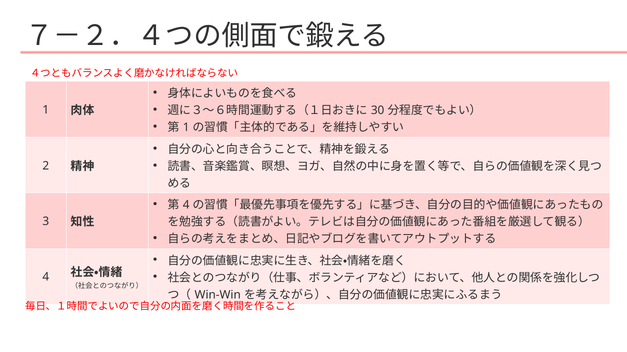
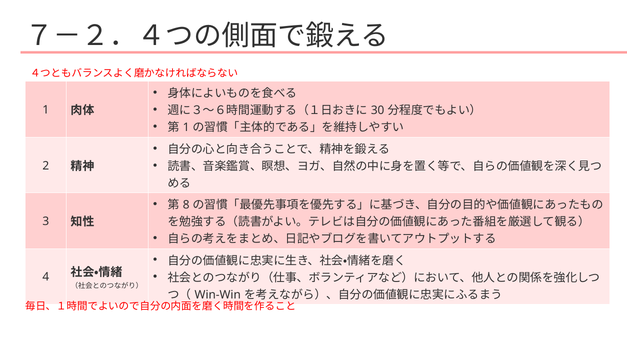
4: 4 -> 8 (186, 205)
